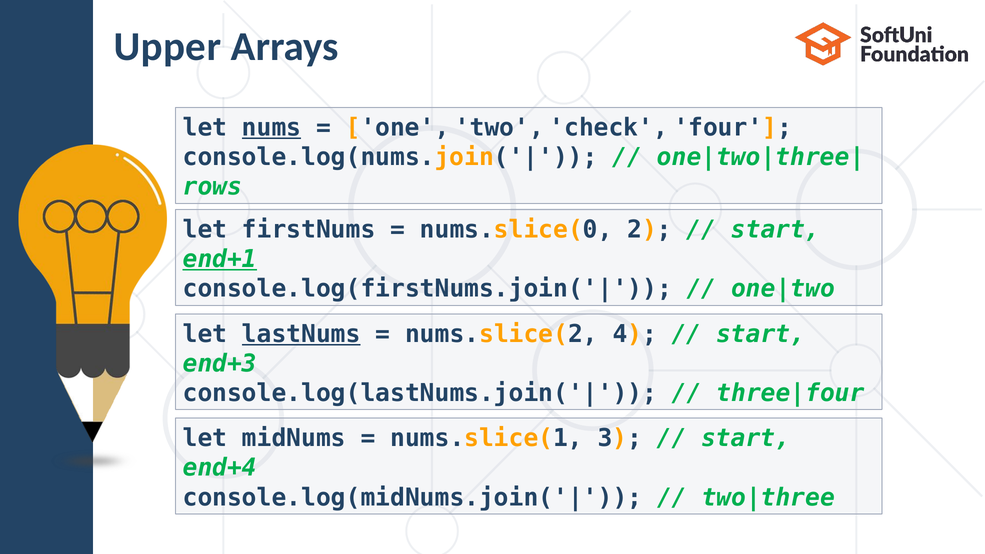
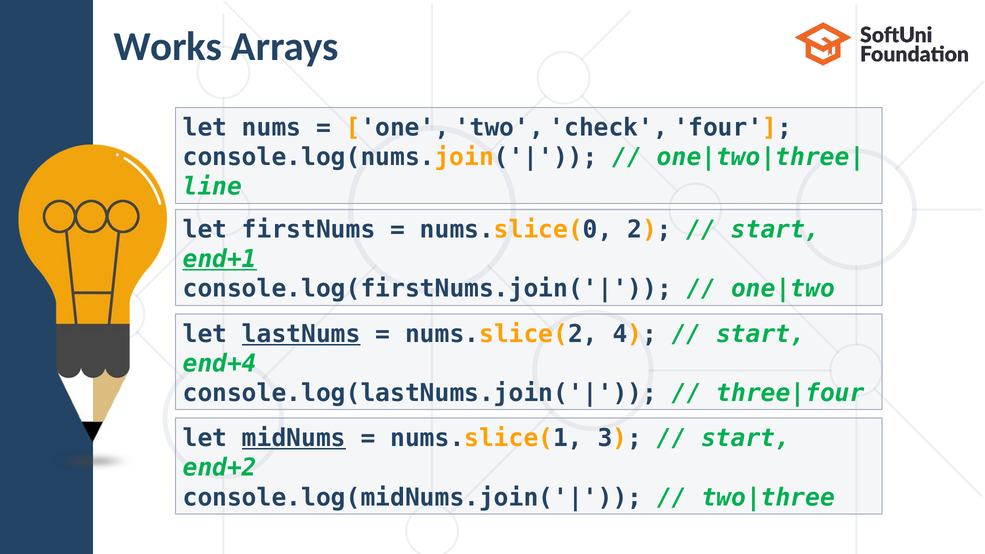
Upper: Upper -> Works (168, 47)
nums underline: present -> none (272, 128)
rows: rows -> line (212, 187)
end+3: end+3 -> end+4 (220, 364)
midNums underline: none -> present (294, 438)
end+4: end+4 -> end+2 (220, 468)
